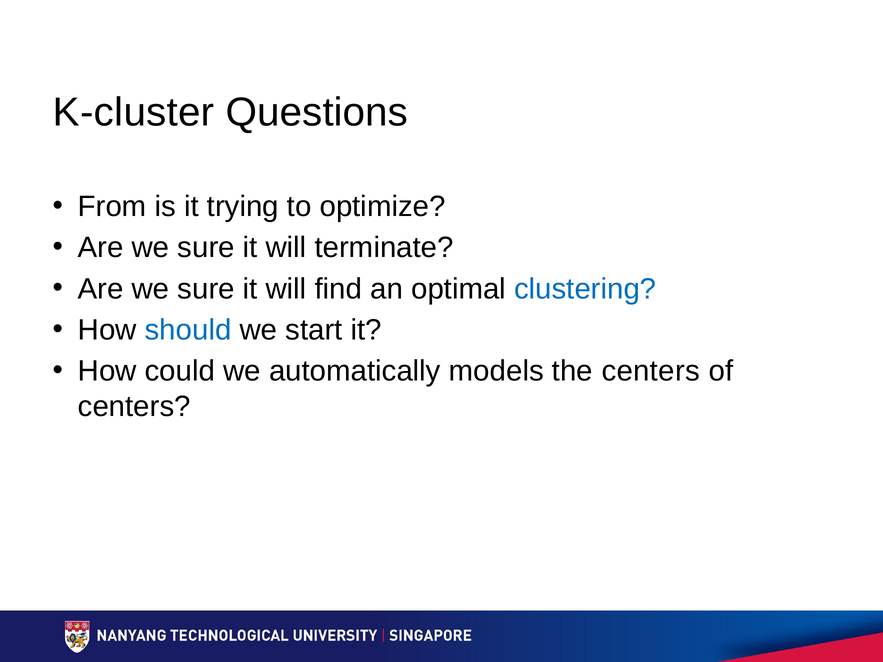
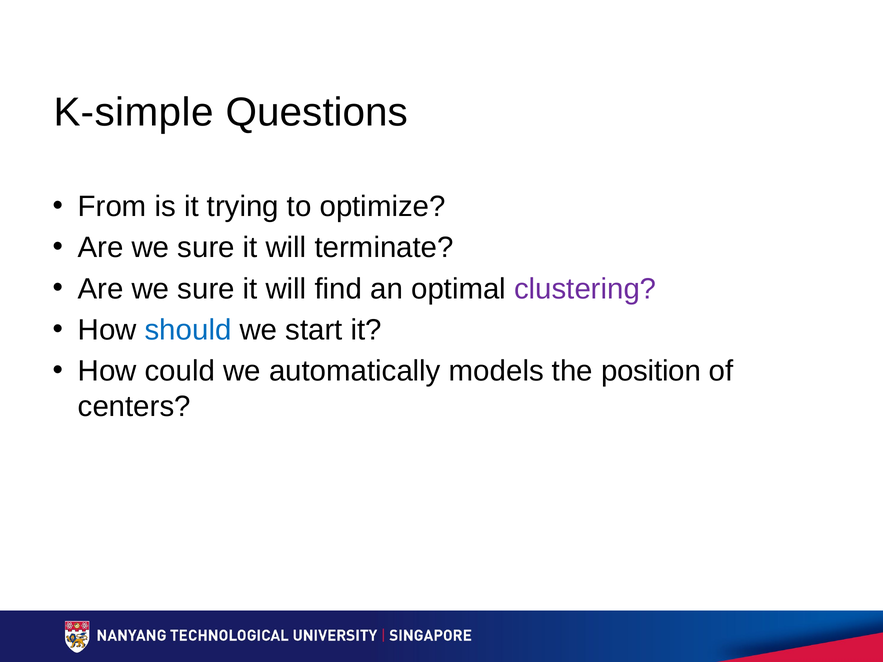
K-cluster: K-cluster -> K-simple (134, 112)
clustering colour: blue -> purple (585, 289)
the centers: centers -> position (651, 371)
